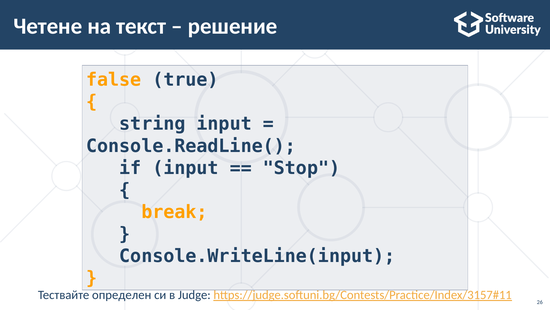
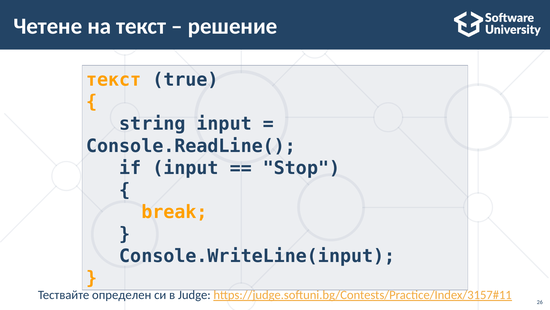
false: false -> текст (114, 80)
